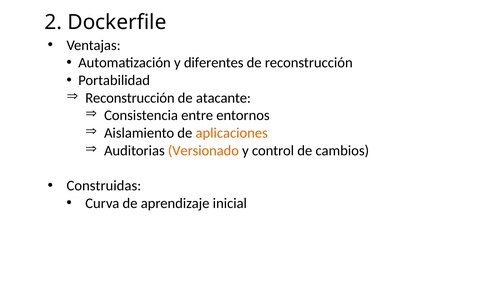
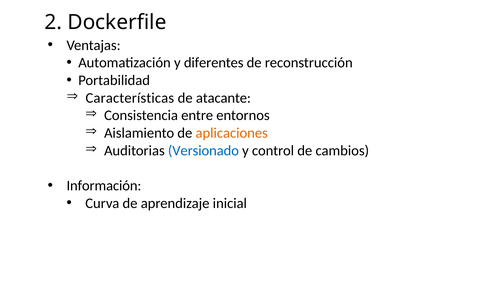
Reconstrucción: Reconstrucción -> Características (130, 98)
Versionado colour: orange -> blue (203, 150)
Construidas: Construidas -> Información (104, 186)
